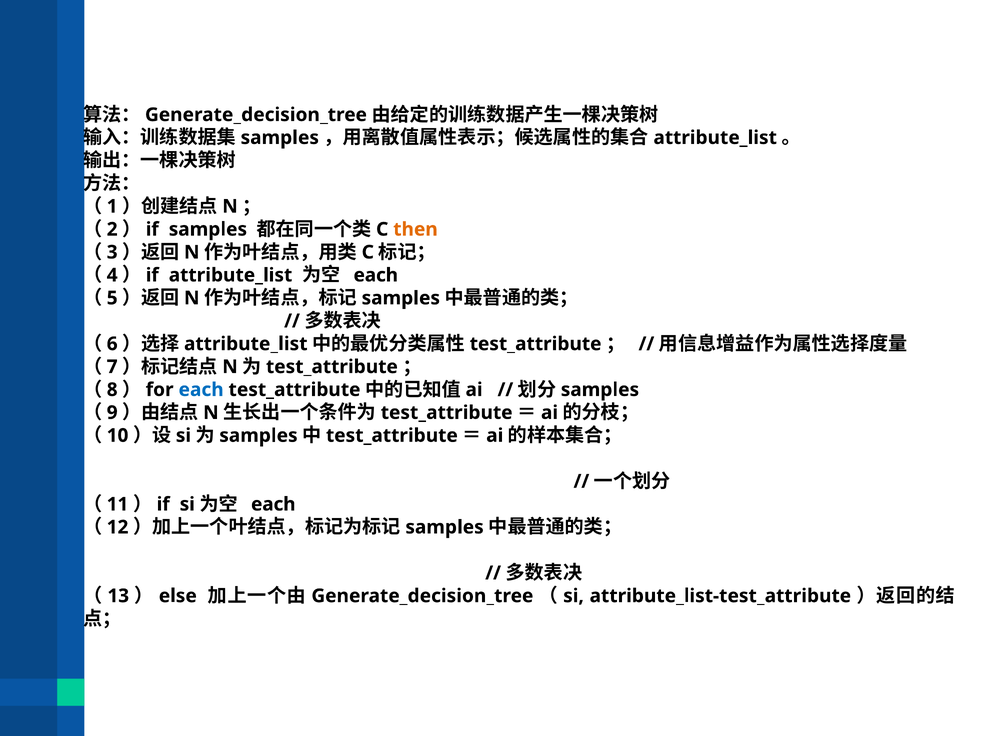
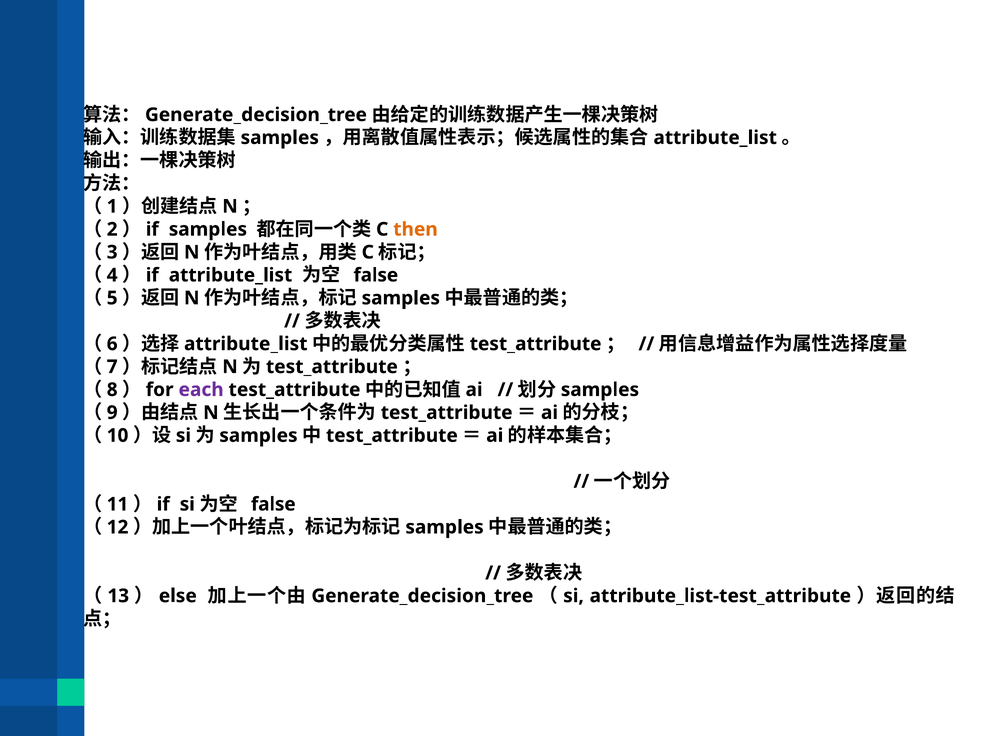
each: each -> false (376, 275)
each colour: blue -> purple (201, 390)
each: each -> false (273, 504)
